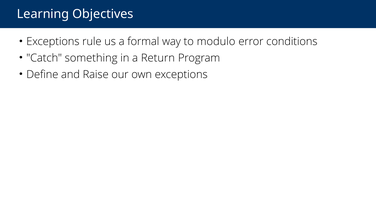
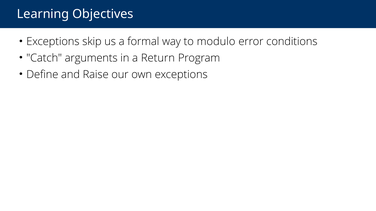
rule: rule -> skip (92, 42)
something: something -> arguments (91, 58)
